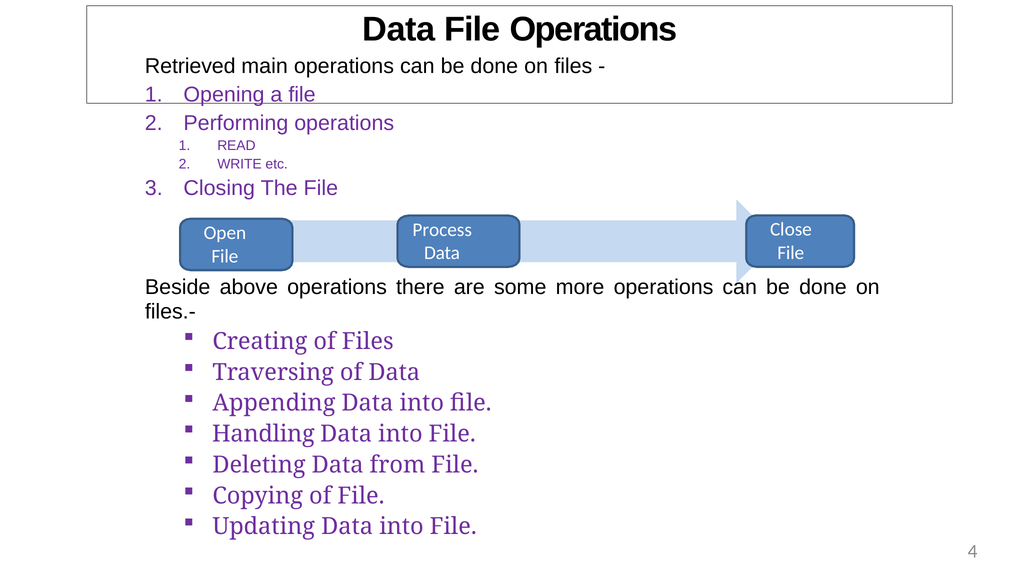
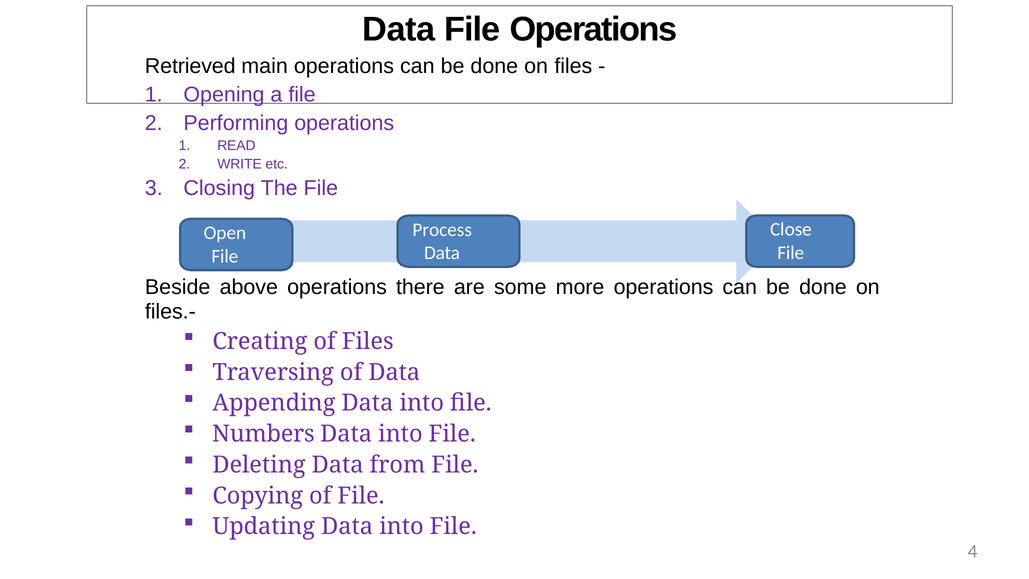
Handling: Handling -> Numbers (263, 434)
